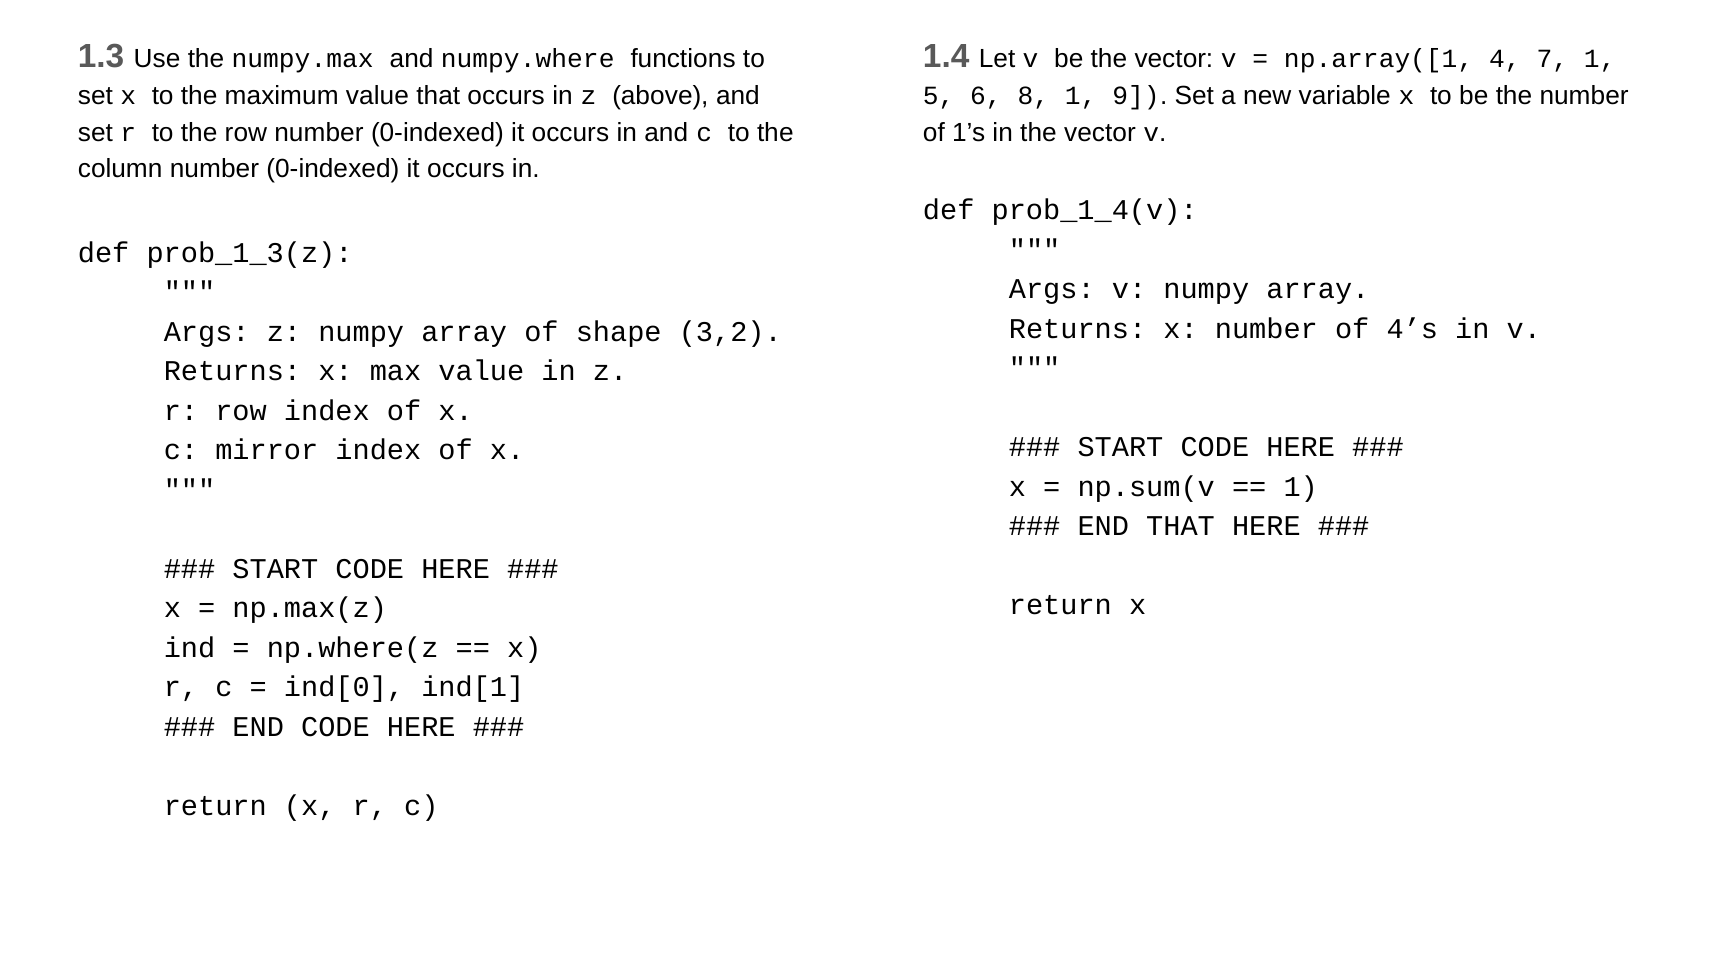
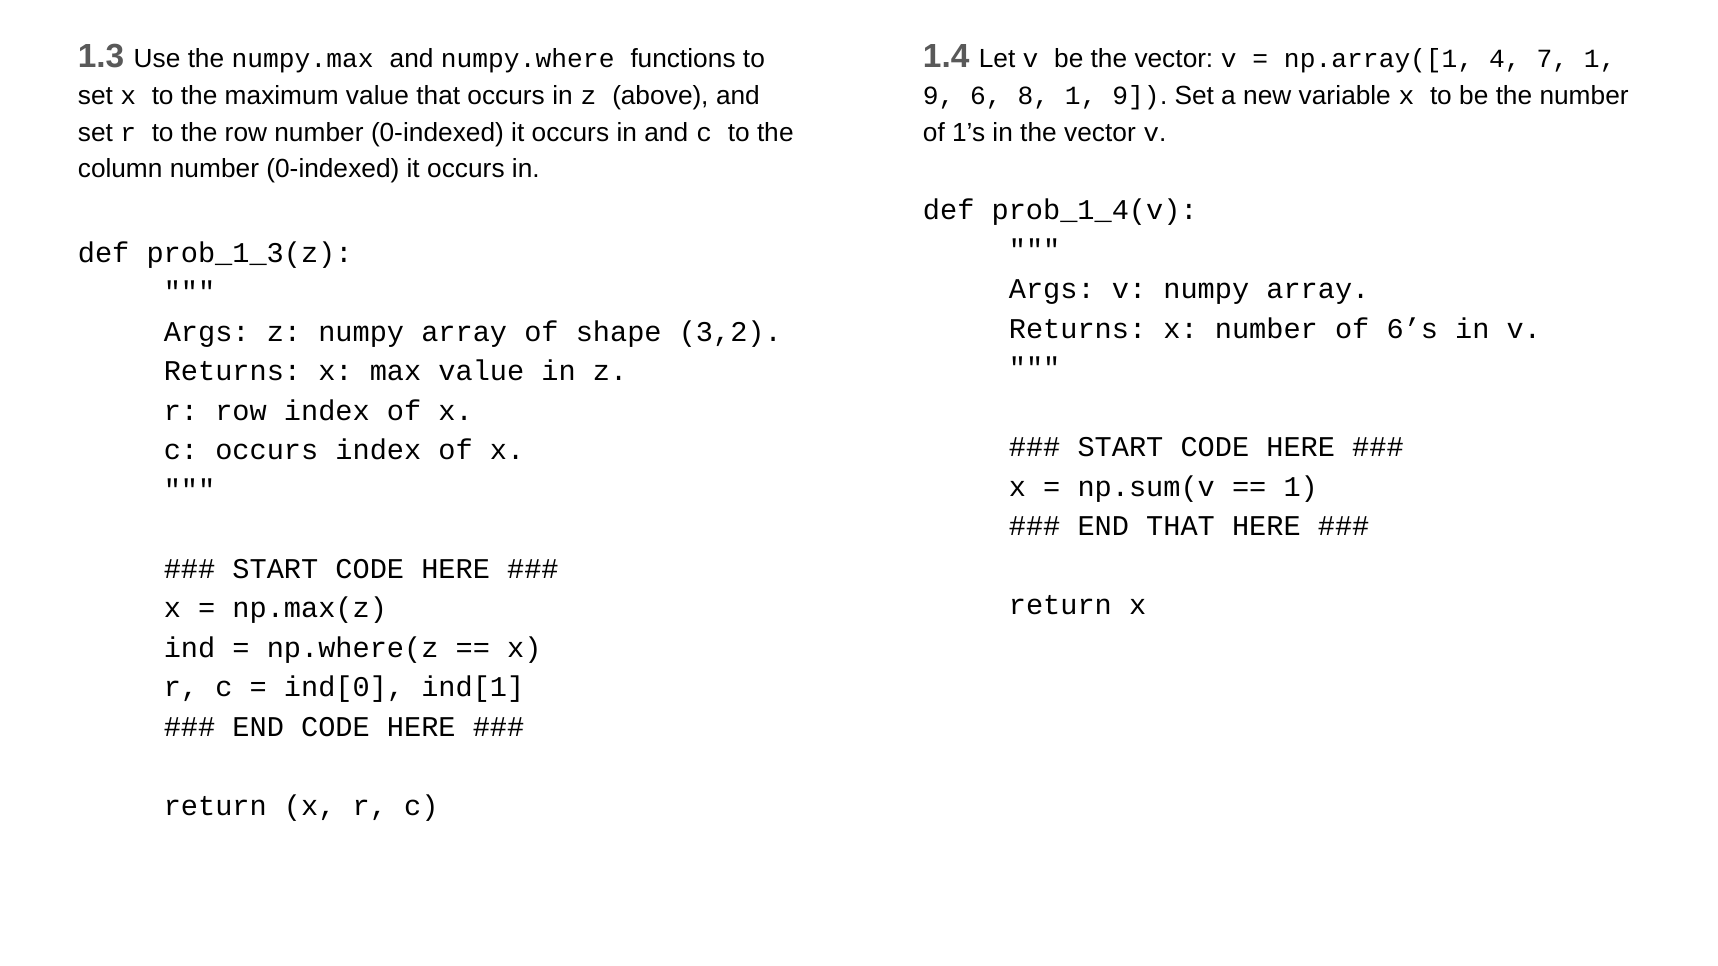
5: 5 -> 9 (939, 96)
4’s: 4’s -> 6’s (1412, 329)
c mirror: mirror -> occurs (267, 451)
